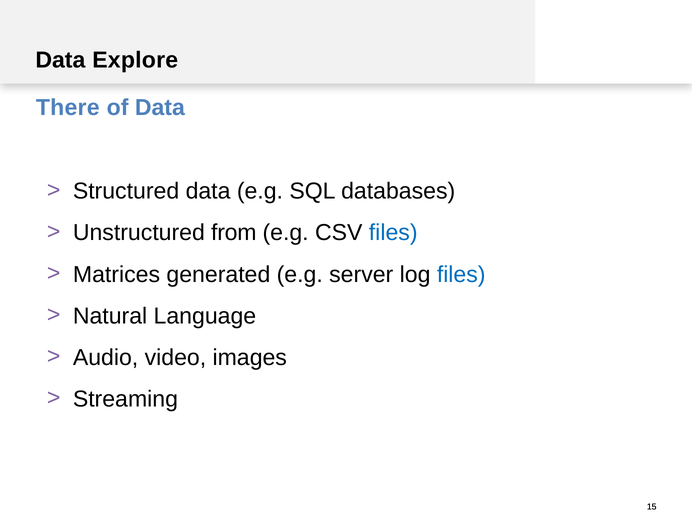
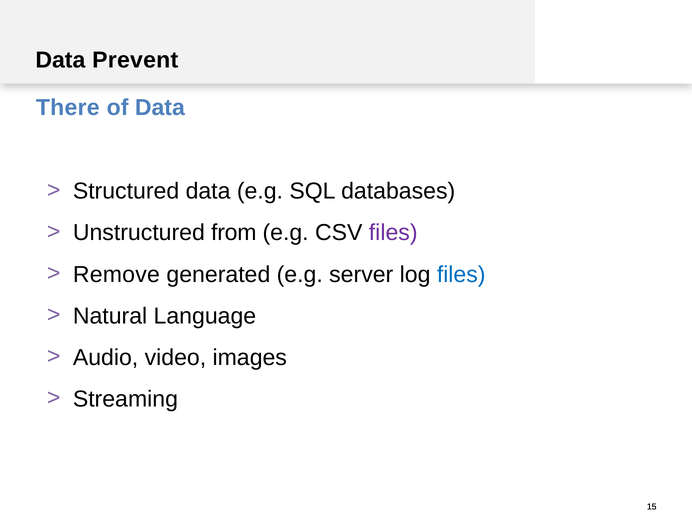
Explore: Explore -> Prevent (135, 60)
files colour: blue -> purple (393, 233)
Matrices: Matrices -> Remove (116, 274)
